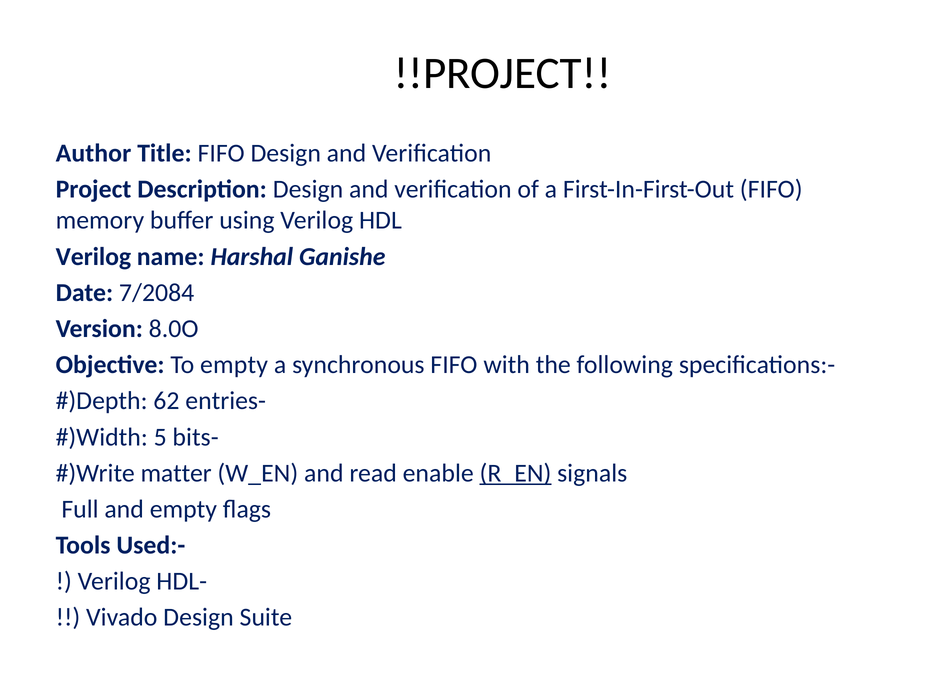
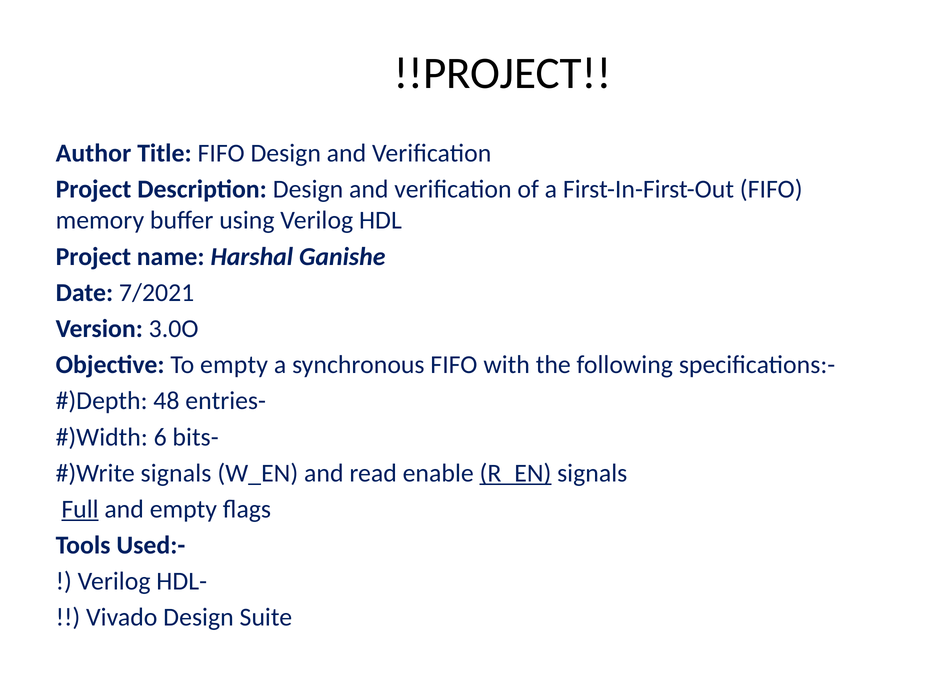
Verilog: Verilog -> Project (93, 257)
7/2084: 7/2084 -> 7/2021 (157, 293)
8.0O: 8.0O -> 3.0O (174, 329)
62: 62 -> 48 (166, 401)
5: 5 -> 6 (160, 437)
matter: matter -> signals (176, 473)
Full underline: none -> present (80, 509)
